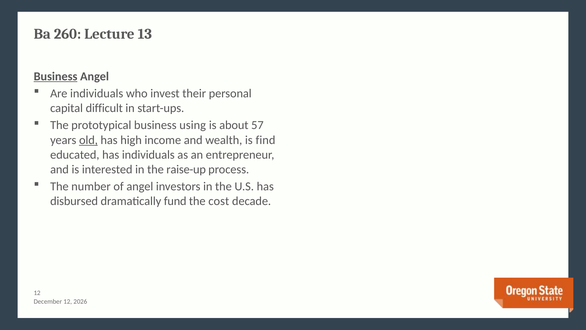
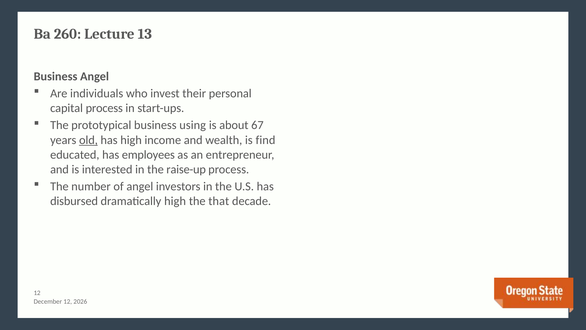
Business underline: present -> none (56, 76)
capital difficult: difficult -> process (104, 108)
57: 57 -> 67 (257, 125)
has individuals: individuals -> employees (148, 154)
dramatically fund: fund -> high (175, 201)
cost: cost -> that (219, 201)
